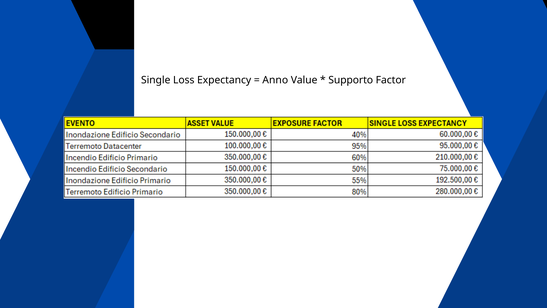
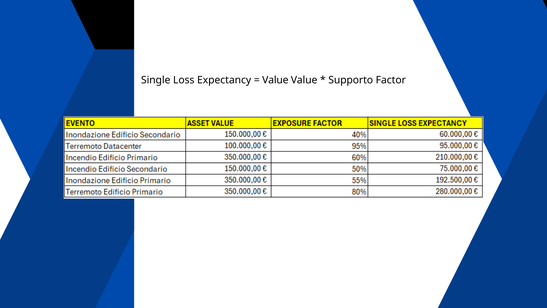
Anno: Anno -> Value (275, 80)
